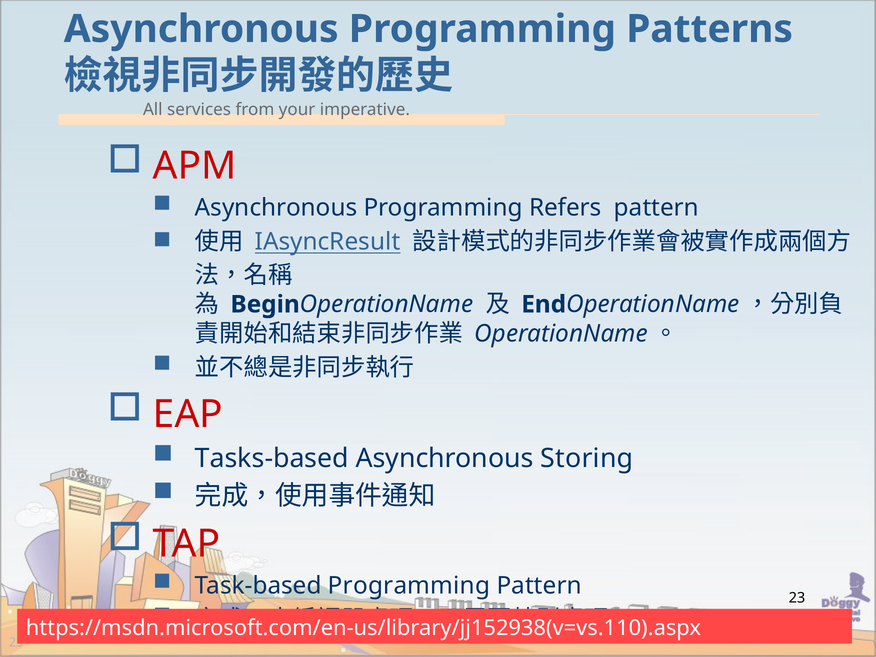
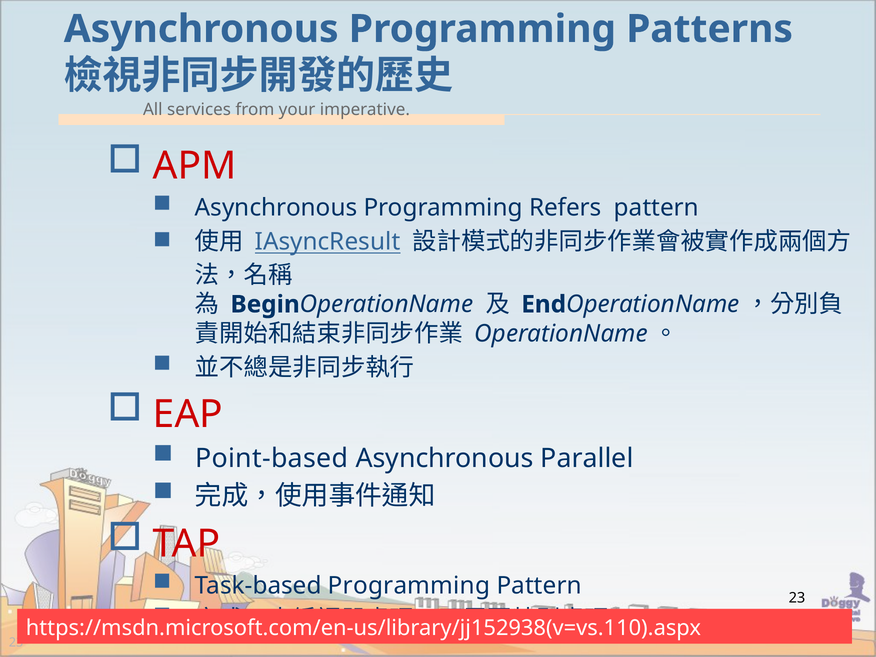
Tasks-based: Tasks-based -> Point-based (272, 458)
Storing: Storing -> Parallel (587, 458)
